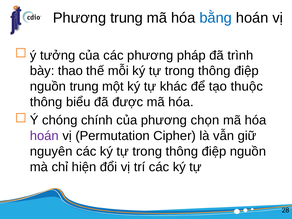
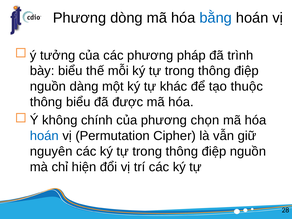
Phương trung: trung -> dòng (126, 18)
bày thao: thao -> biểu (70, 71)
nguồn trung: trung -> dàng (84, 86)
chóng: chóng -> không (60, 120)
hoán colour: purple -> blue (44, 136)
